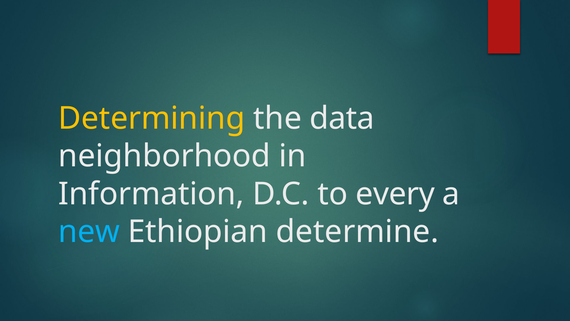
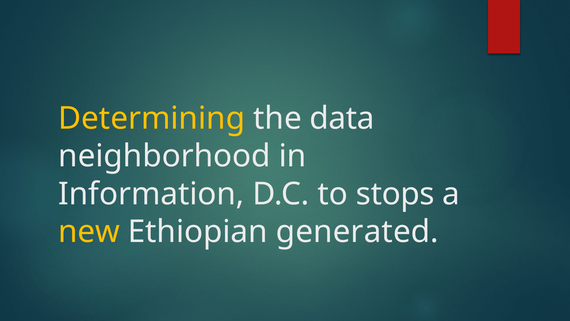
every: every -> stops (395, 194)
new colour: light blue -> yellow (89, 232)
determine: determine -> generated (357, 232)
